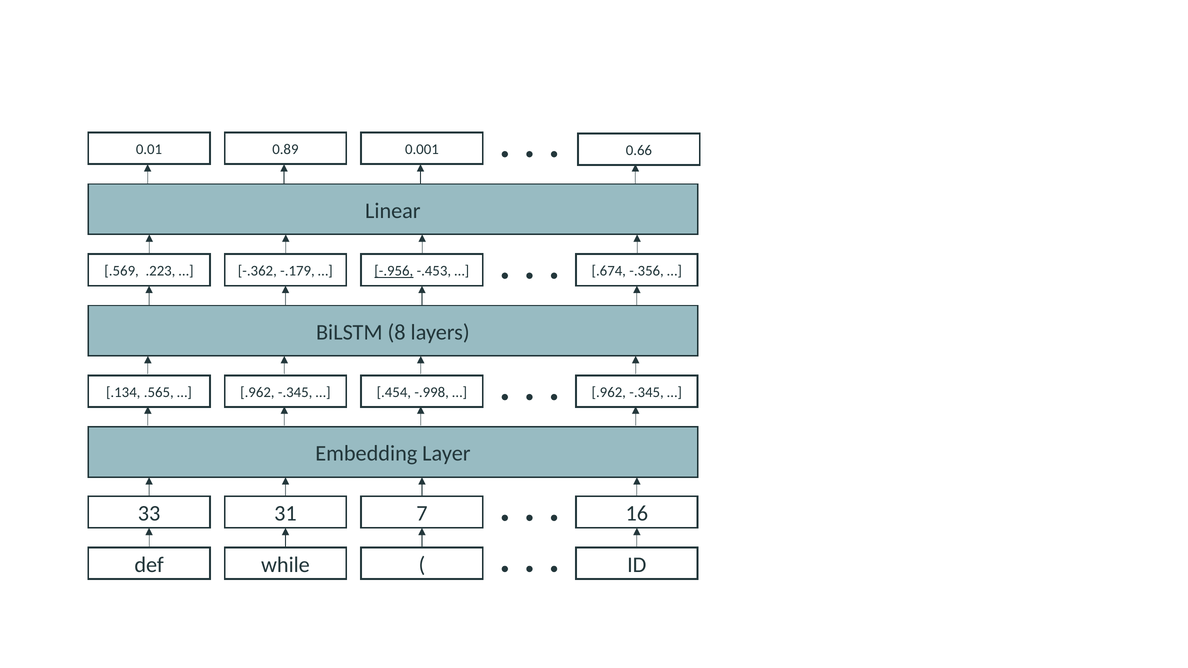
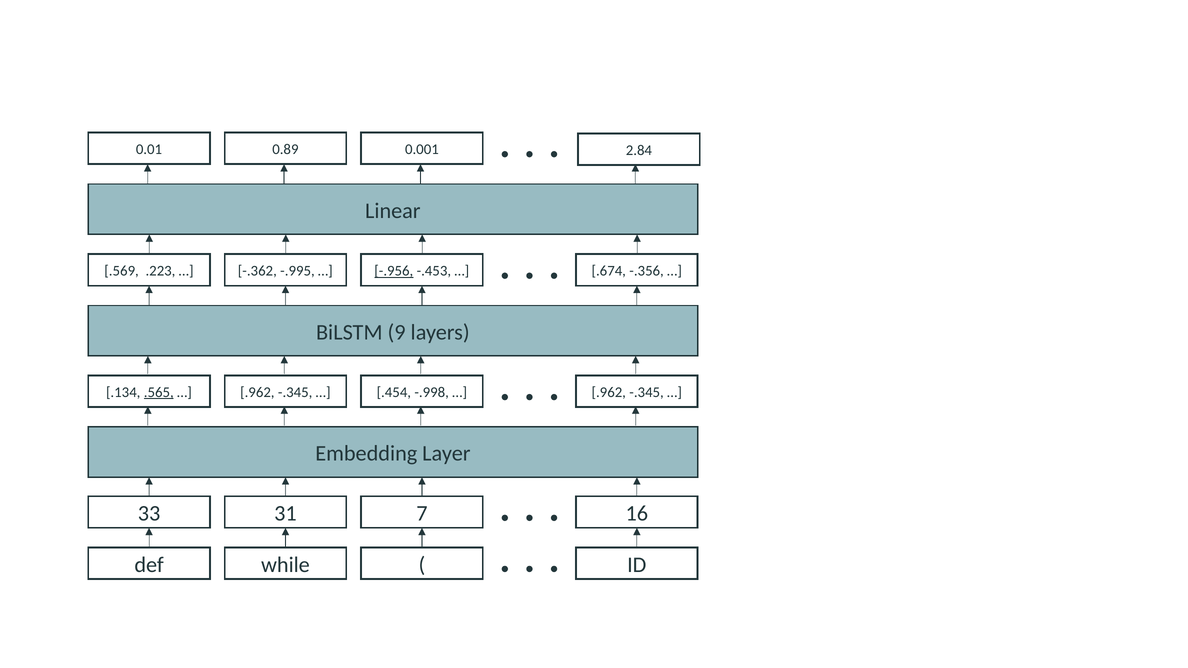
0.66: 0.66 -> 2.84 (639, 150)
-.179: -.179 -> -.995 (297, 271)
8: 8 -> 9 (397, 332)
.565 underline: none -> present (159, 392)
